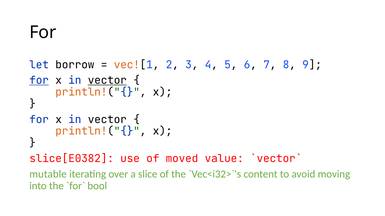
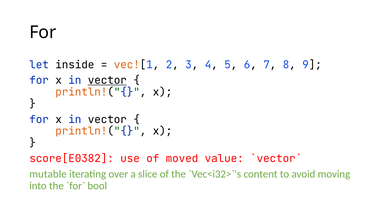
borrow: borrow -> inside (75, 65)
for underline: present -> none (39, 81)
slice[E0382: slice[E0382 -> score[E0382 (72, 159)
